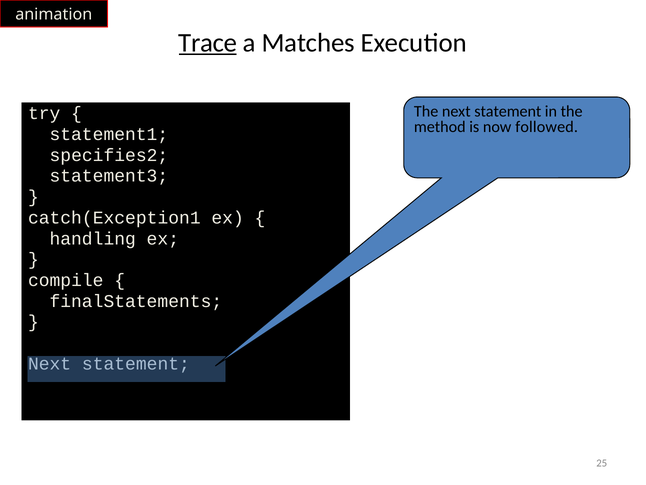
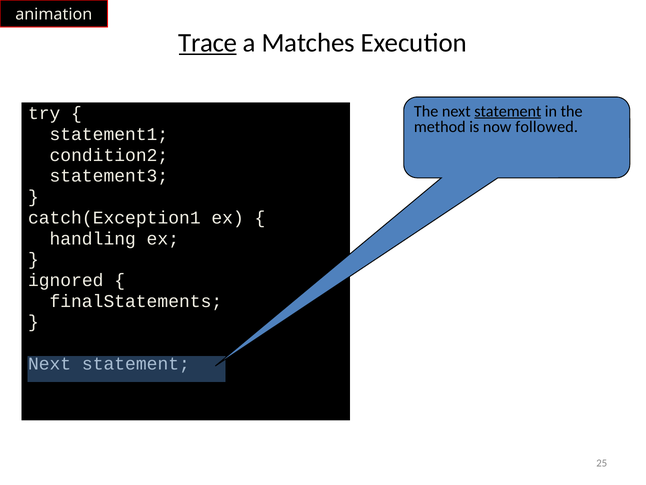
statement underline: none -> present (508, 111)
specifies2: specifies2 -> condition2 (109, 155)
compile: compile -> ignored (66, 280)
